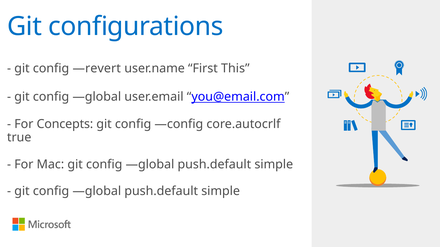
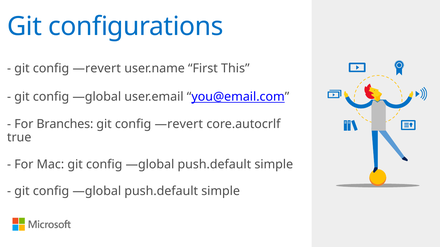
Concepts: Concepts -> Branches (65, 124)
—config: —config -> —revert (179, 124)
